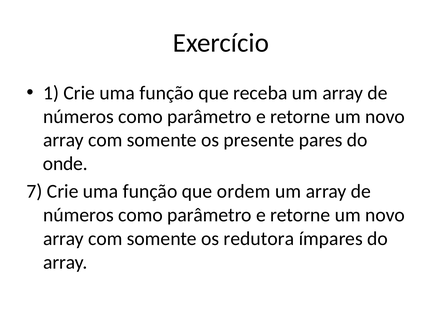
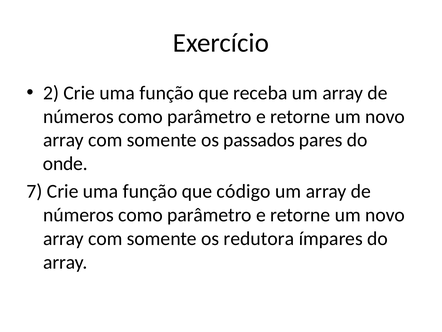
1: 1 -> 2 (51, 93)
presente: presente -> passados (259, 140)
ordem: ordem -> código (244, 191)
